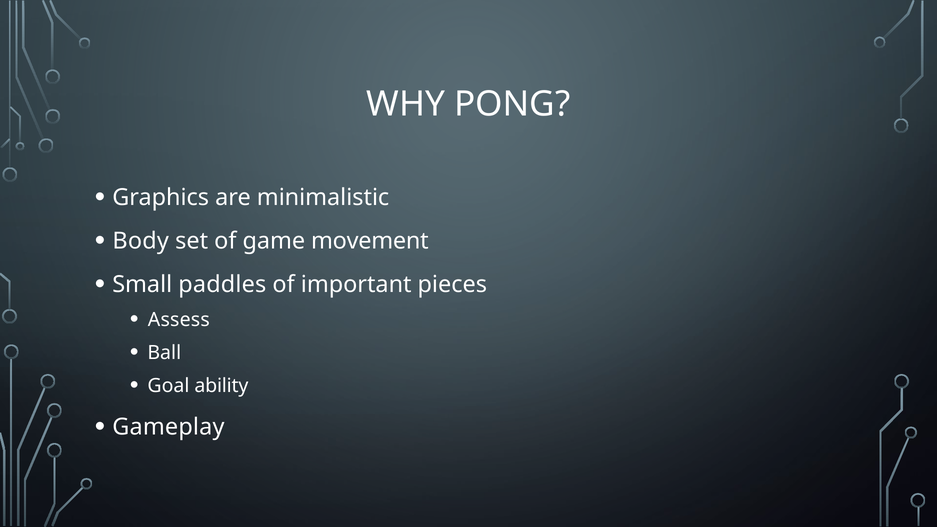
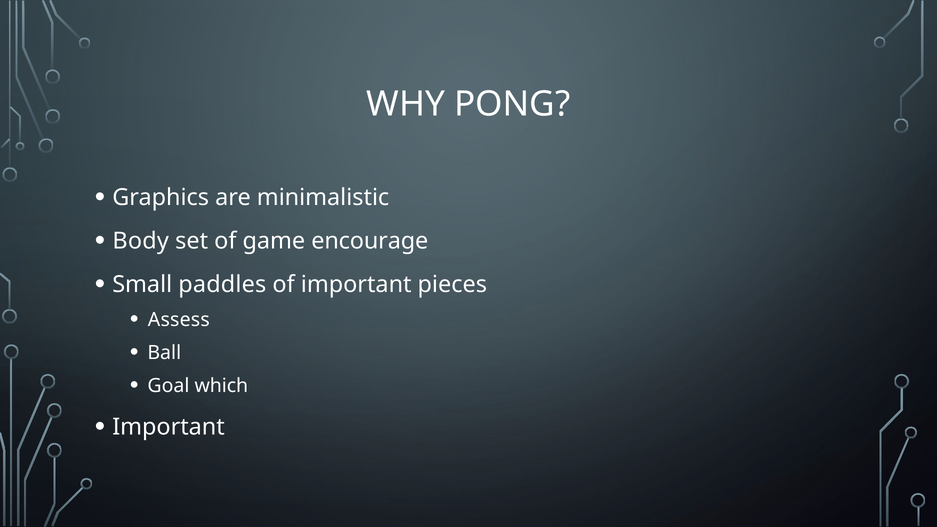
movement: movement -> encourage (370, 241)
ability: ability -> which (221, 386)
Gameplay: Gameplay -> Important (169, 427)
